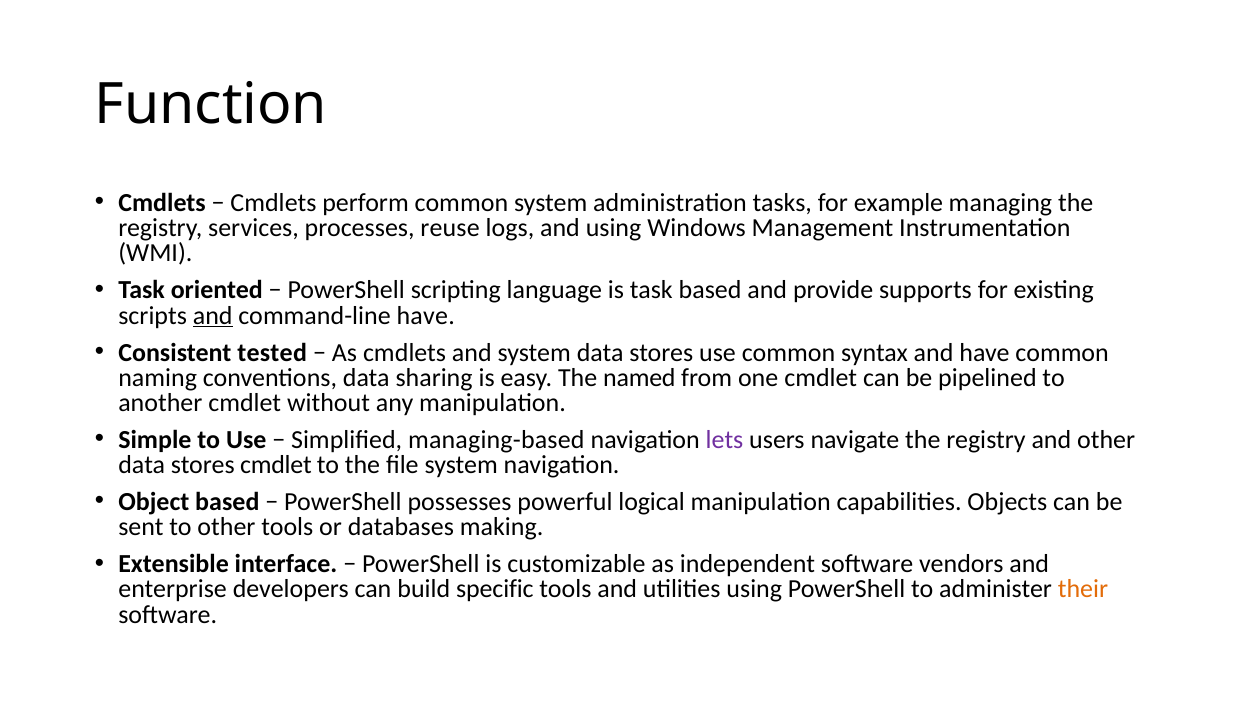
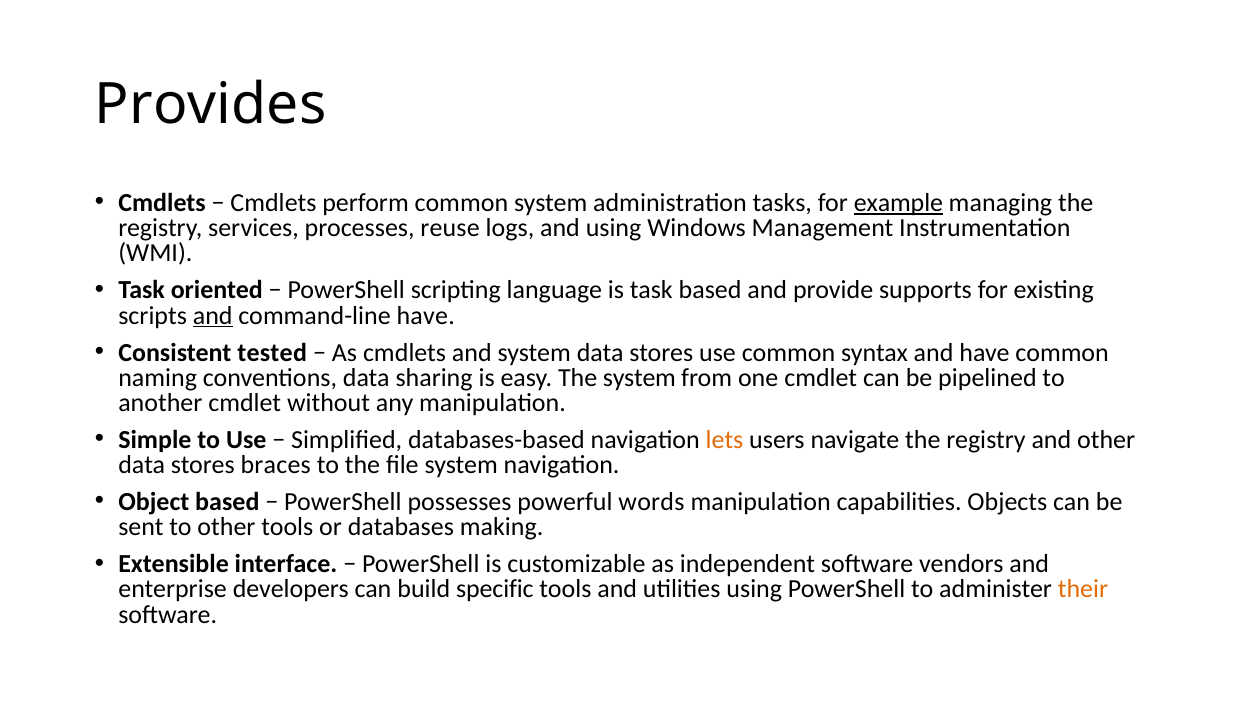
Function: Function -> Provides (211, 105)
example underline: none -> present (898, 203)
The named: named -> system (639, 378)
managing-based: managing-based -> databases-based (496, 440)
lets colour: purple -> orange (724, 440)
stores cmdlet: cmdlet -> braces (276, 465)
logical: logical -> words (651, 502)
